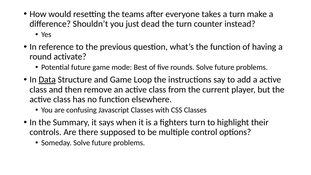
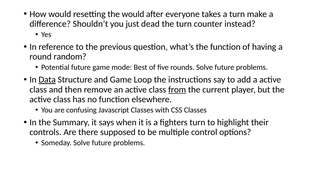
the teams: teams -> would (133, 14)
activate: activate -> random (70, 57)
from underline: none -> present (177, 89)
